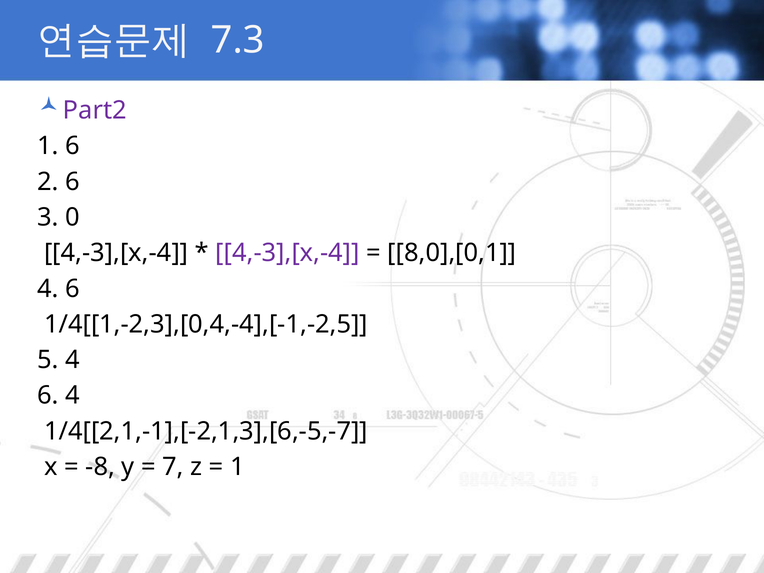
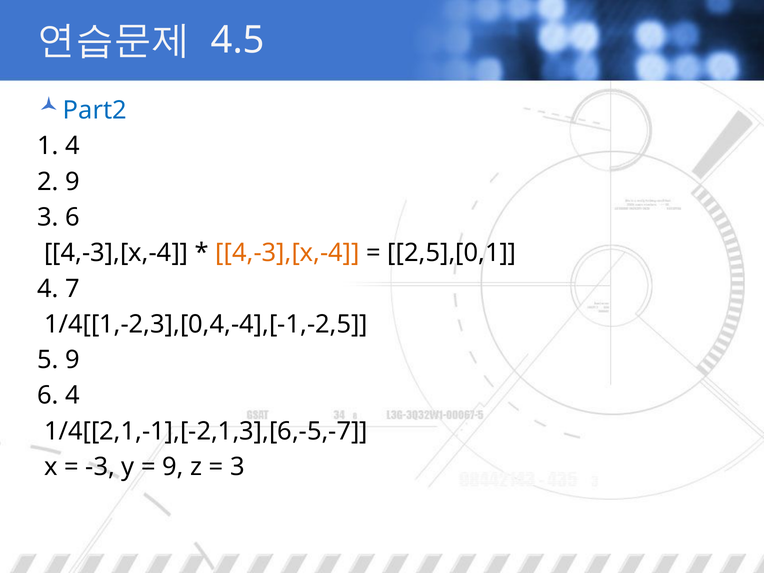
7.3: 7.3 -> 4.5 (238, 40)
Part2 colour: purple -> blue (95, 110)
1 6: 6 -> 4 (73, 146)
2 6: 6 -> 9 (73, 182)
3 0: 0 -> 6 (73, 217)
4,-3],[x,-4 colour: purple -> orange (288, 253)
8,0],[0,1: 8,0],[0,1 -> 2,5],[0,1 (452, 253)
6: 6 -> 7 (73, 289)
5 4: 4 -> 9 (73, 360)
-8: -8 -> -3 (100, 467)
7: 7 -> 9 (173, 467)
1: 1 -> 3 (237, 467)
